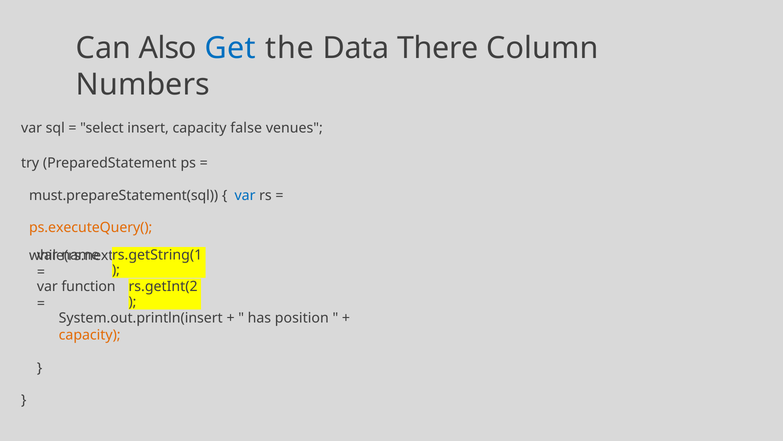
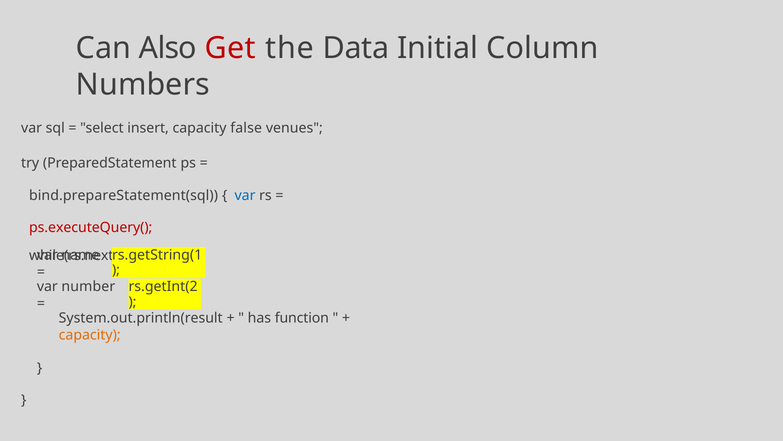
Get colour: blue -> red (230, 48)
There: There -> Initial (438, 48)
must.prepareStatement(sql: must.prepareStatement(sql -> bind.prepareStatement(sql (124, 195)
ps.executeQuery( colour: orange -> red (91, 227)
function: function -> number (88, 286)
System.out.println(insert: System.out.println(insert -> System.out.println(result (141, 318)
position: position -> function (302, 318)
